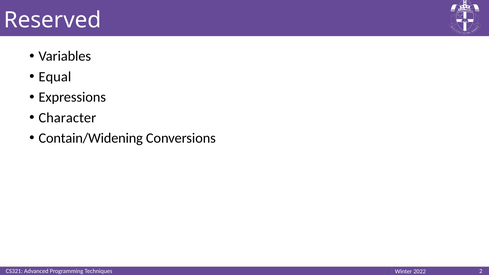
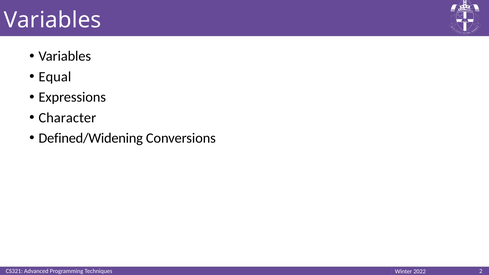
Reserved: Reserved -> Variables (52, 20)
Contain/Widening: Contain/Widening -> Defined/Widening (91, 138)
